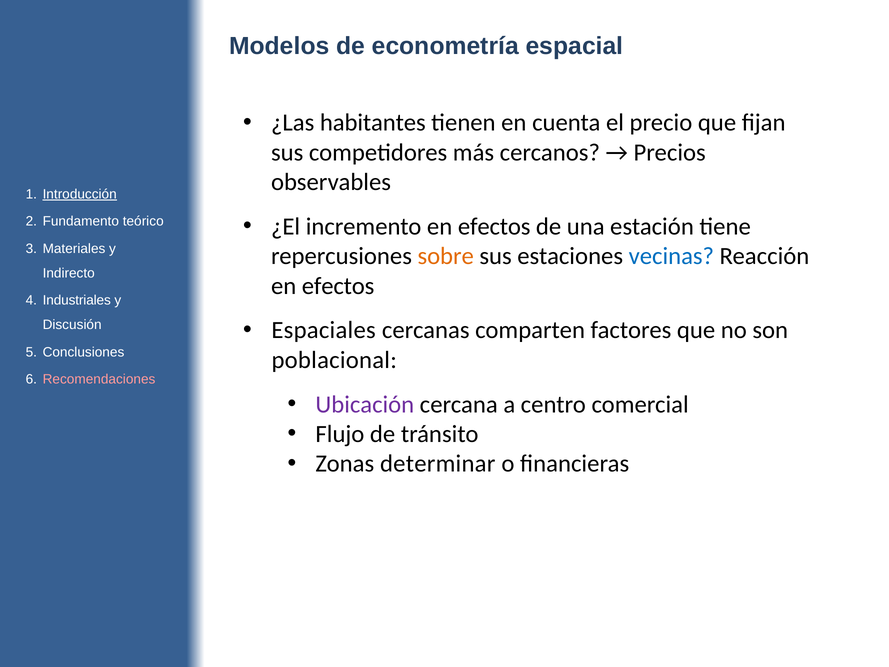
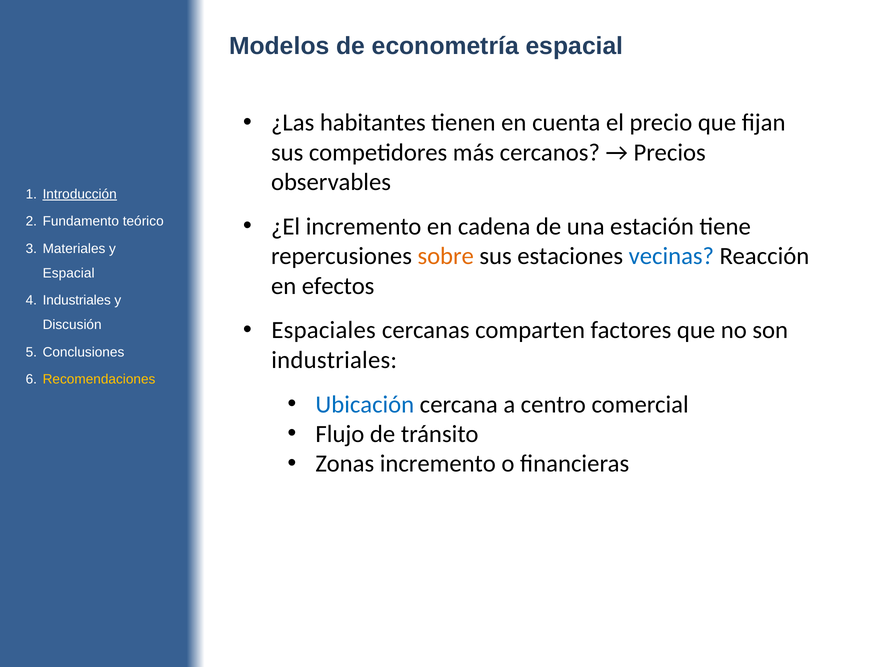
incremento en efectos: efectos -> cadena (494, 226)
Indirecto: Indirecto -> Espacial (69, 273)
poblacional: poblacional -> industriales (334, 360)
Recomendaciones colour: pink -> yellow (99, 379)
Ubicación colour: purple -> blue (365, 404)
Zonas determinar: determinar -> incremento (438, 464)
